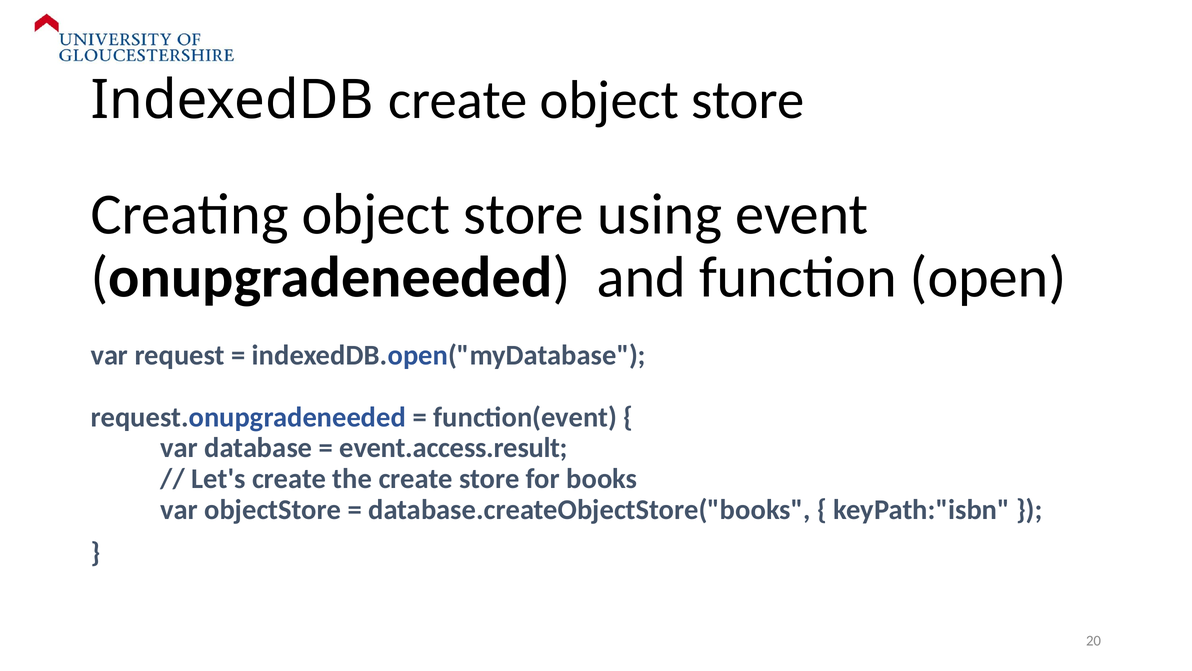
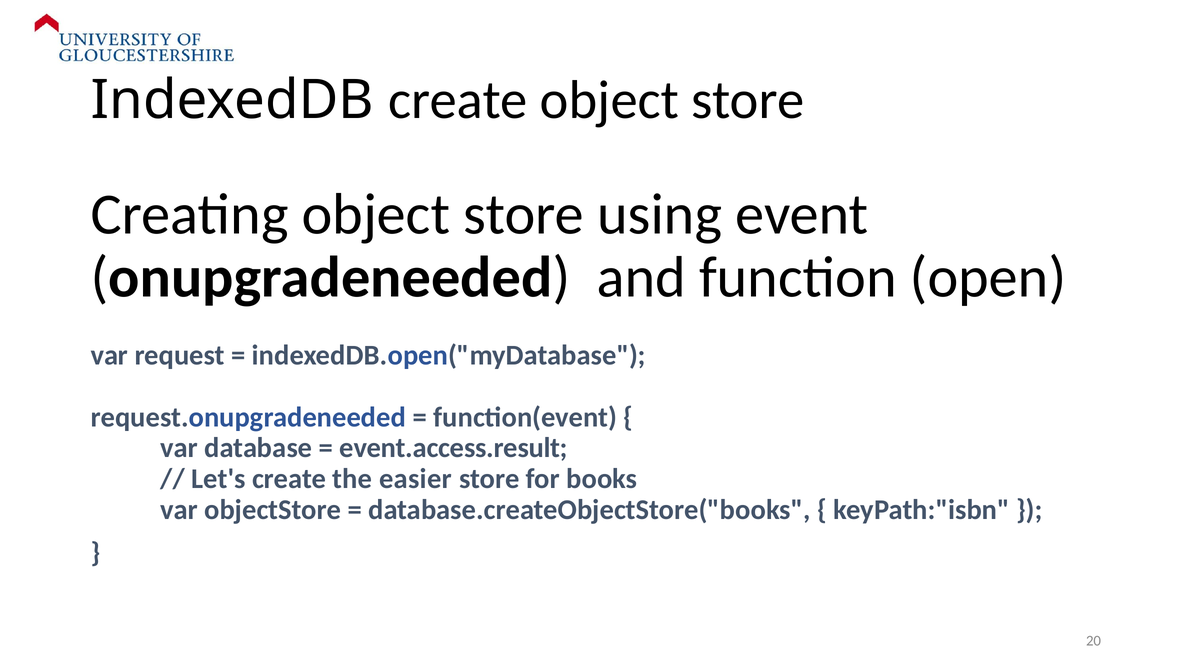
the create: create -> easier (415, 478)
